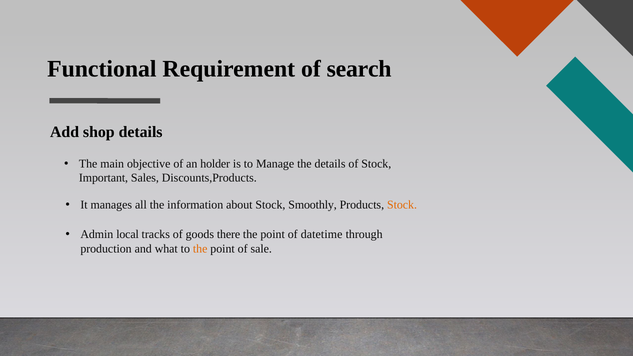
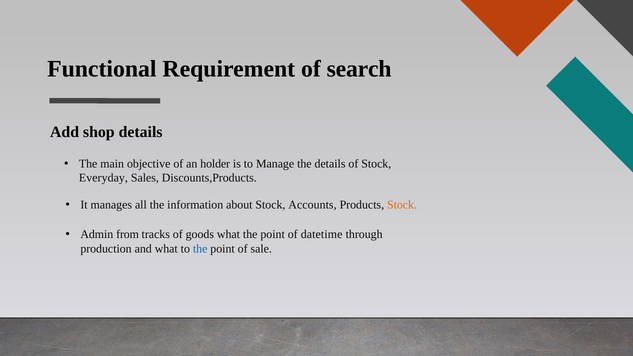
Important: Important -> Everyday (103, 178)
Smoothly: Smoothly -> Accounts (313, 205)
local: local -> from (128, 234)
goods there: there -> what (228, 234)
the colour: orange -> blue (200, 249)
